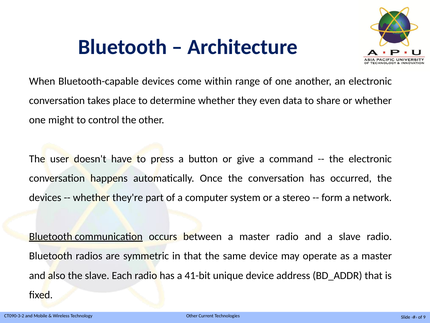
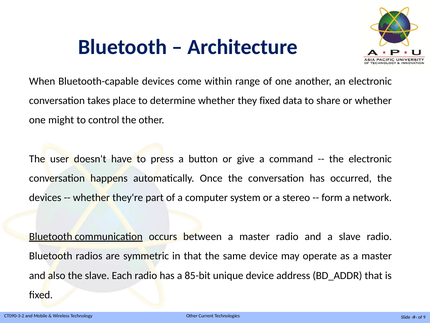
they even: even -> fixed (270, 101)
41-bit: 41-bit -> 85-bit (198, 275)
